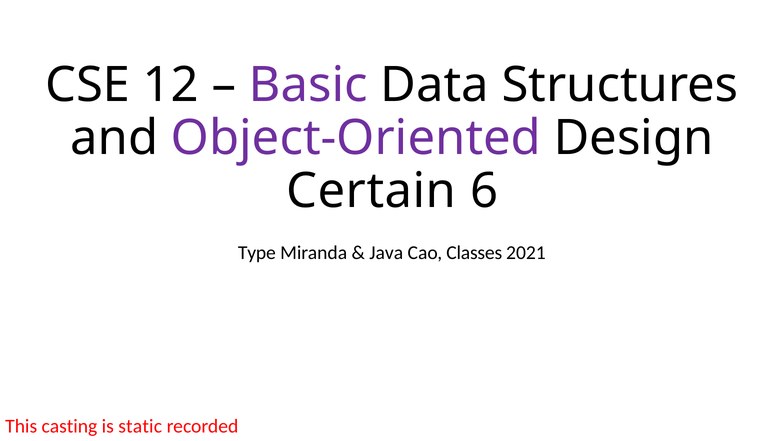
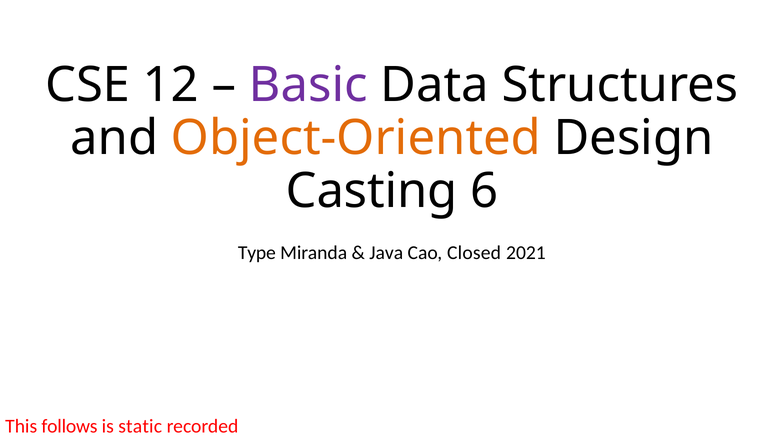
Object-Oriented colour: purple -> orange (356, 138)
Certain: Certain -> Casting (372, 191)
Classes: Classes -> Closed (474, 253)
casting: casting -> follows (69, 426)
